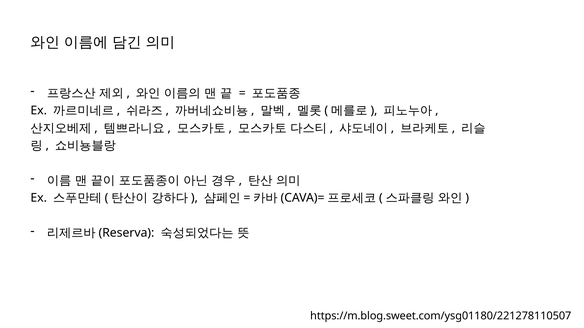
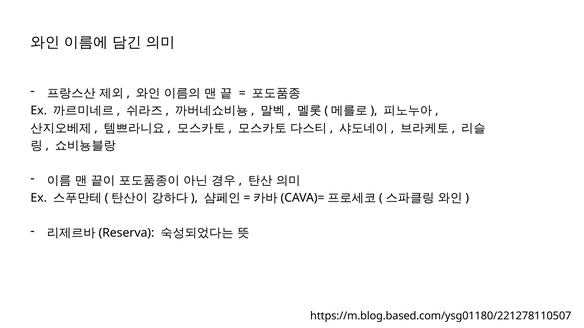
https://m.blog.sweet.com/ysg01180/221278110507: https://m.blog.sweet.com/ysg01180/221278110507 -> https://m.blog.based.com/ysg01180/221278110507 (441, 317)
